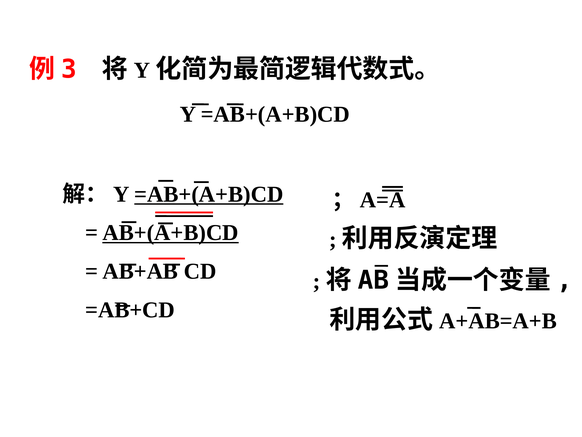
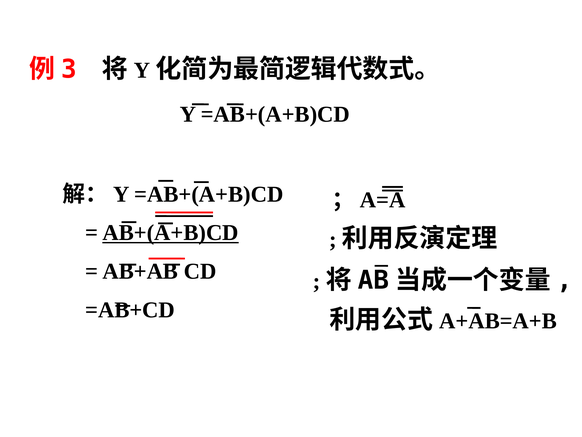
=AB+(A+B)CD underline: present -> none (209, 194)
